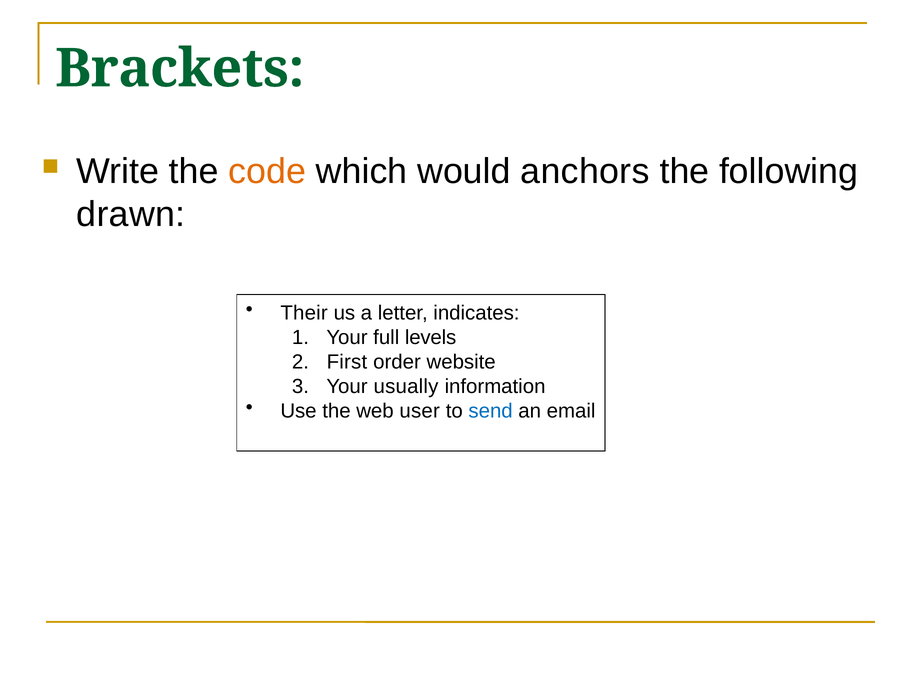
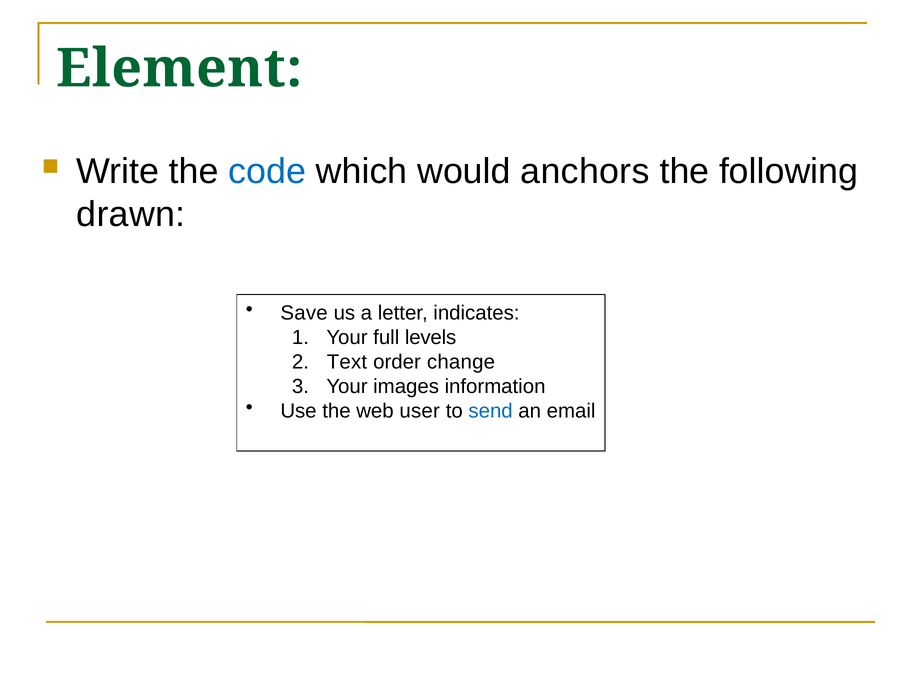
Brackets: Brackets -> Element (179, 69)
code colour: orange -> blue (267, 172)
Their: Their -> Save (304, 313)
First: First -> Text (347, 362)
website: website -> change (461, 362)
usually: usually -> images (406, 386)
